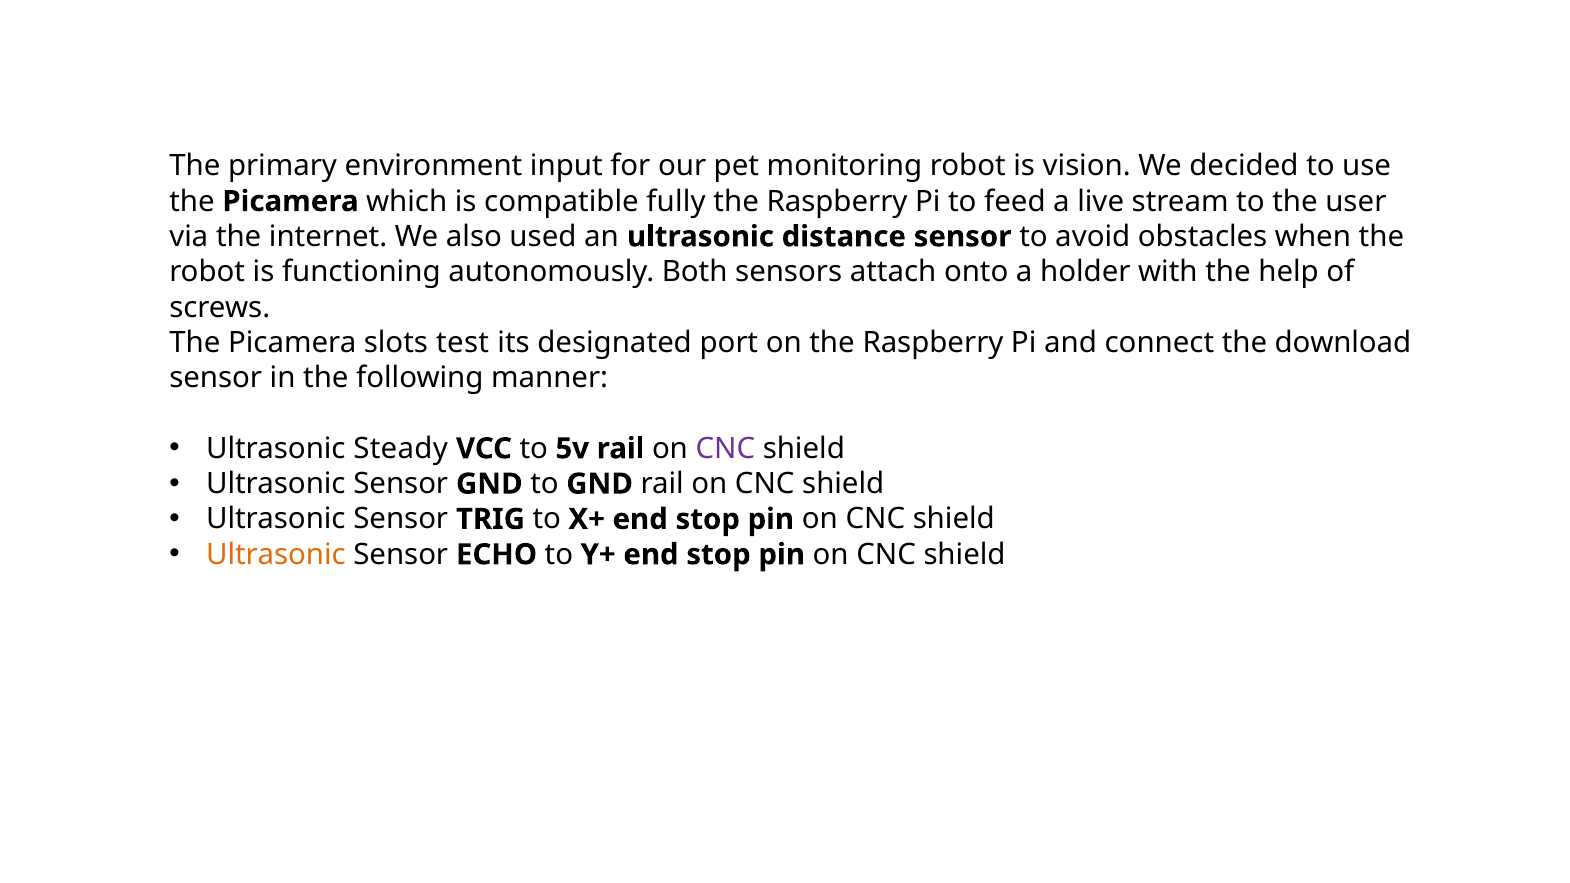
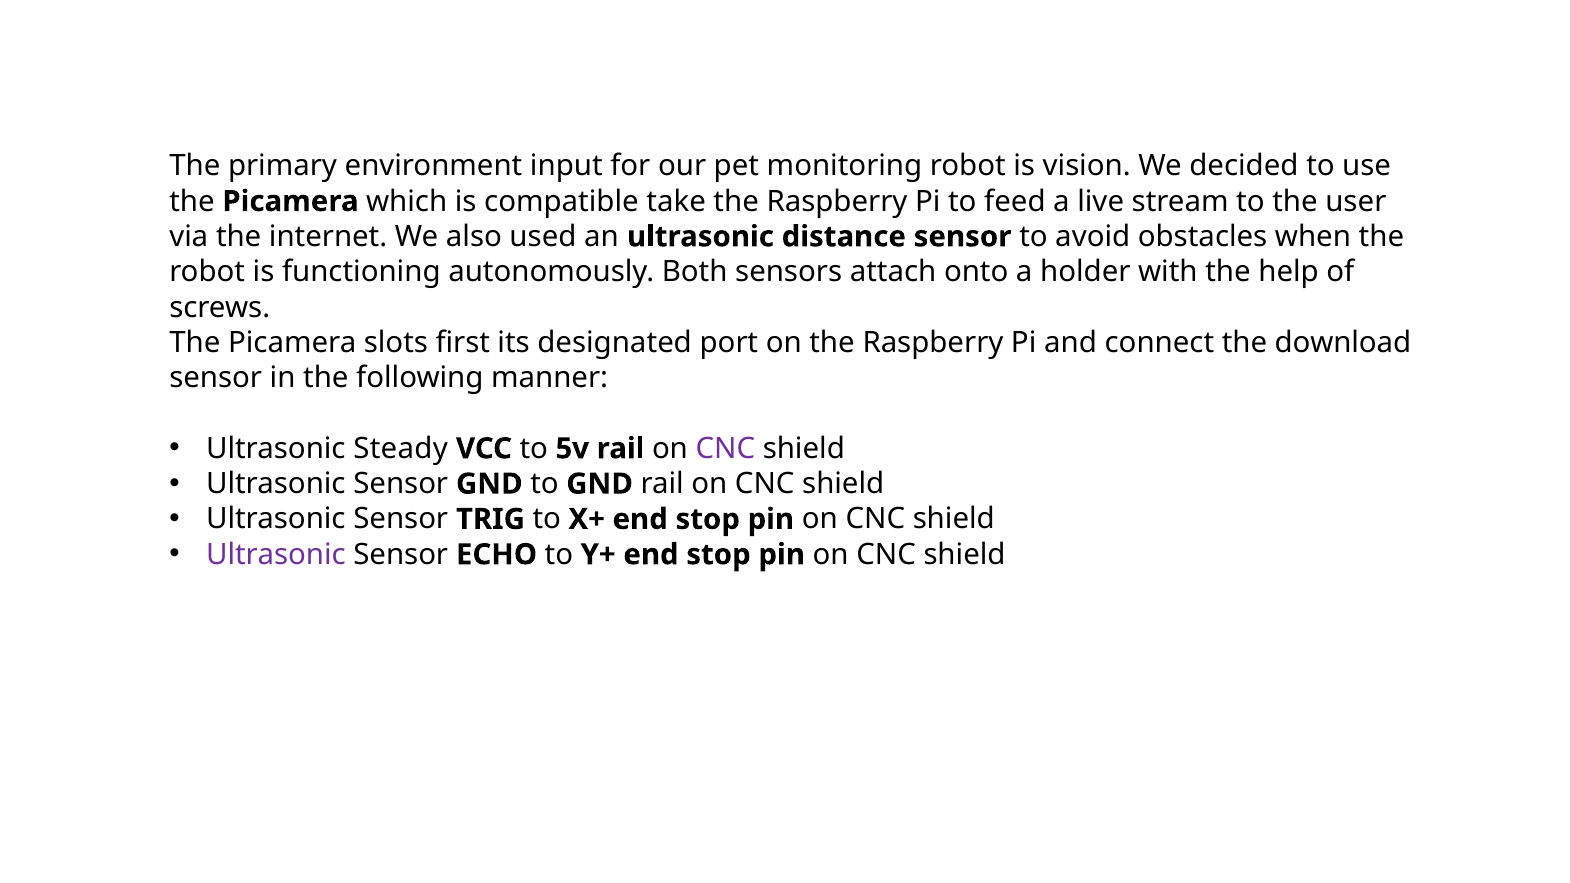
fully: fully -> take (676, 201)
test: test -> first (463, 343)
Ultrasonic colour: orange -> purple (276, 555)
